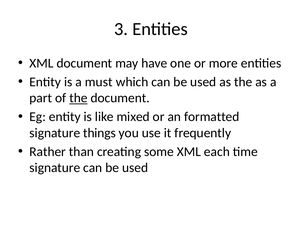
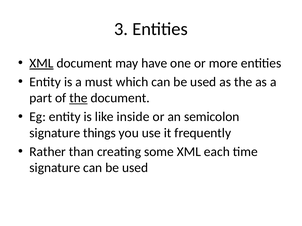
XML underline: none -> present (41, 63)
mixed: mixed -> inside (133, 117)
formatted: formatted -> semicolon (212, 117)
